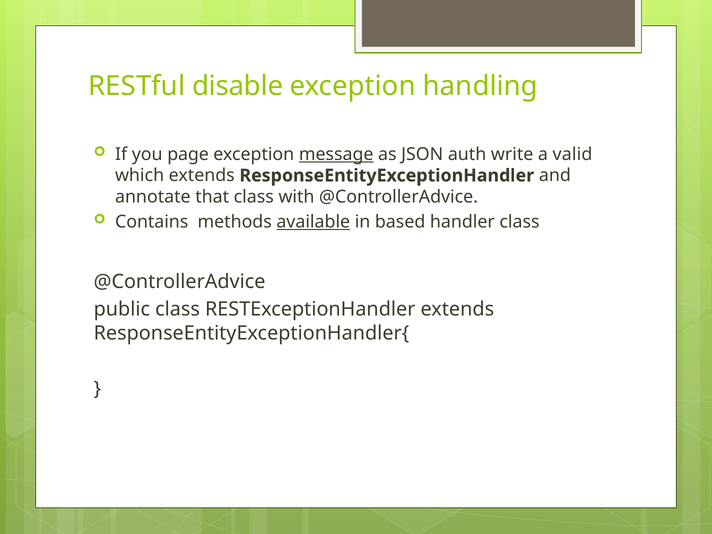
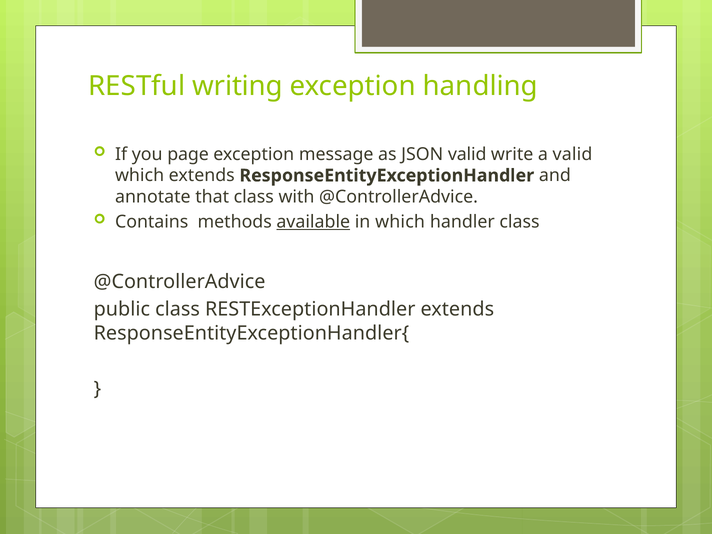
disable: disable -> writing (238, 86)
message underline: present -> none (336, 154)
JSON auth: auth -> valid (467, 154)
in based: based -> which (400, 222)
